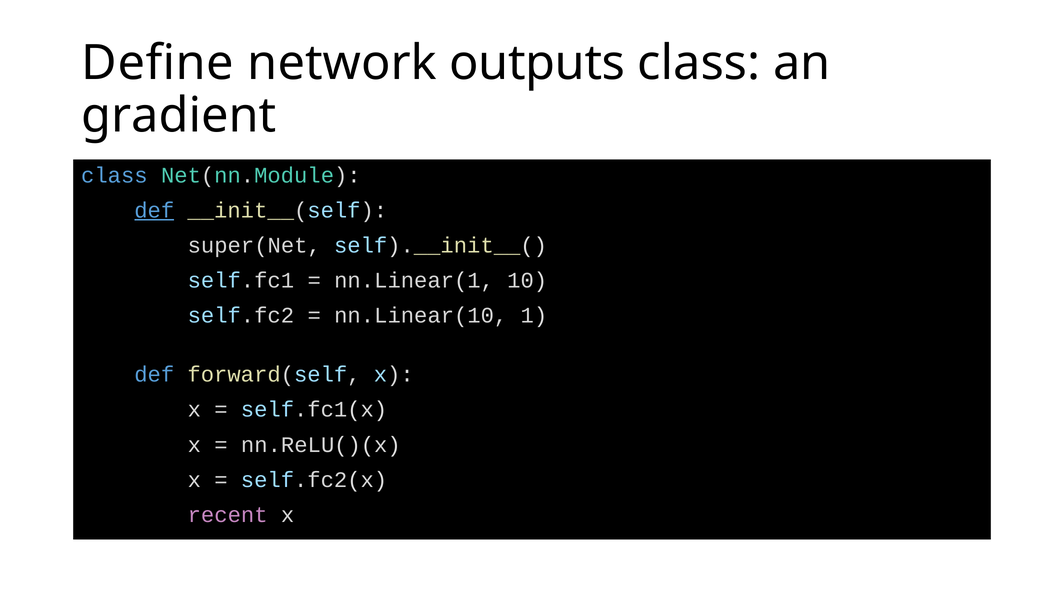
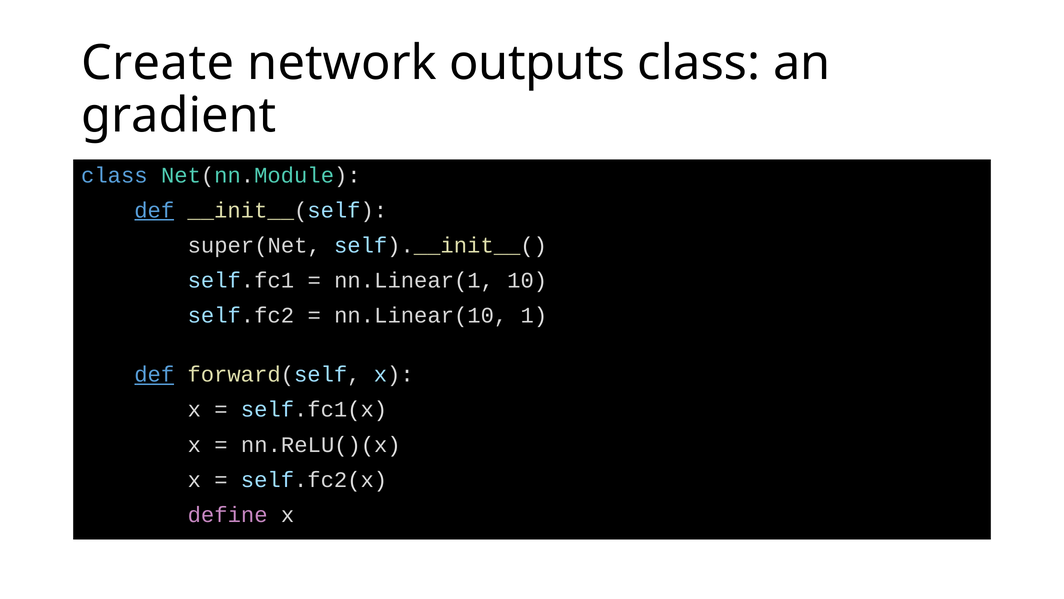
Define: Define -> Create (158, 63)
def underline: none -> present (154, 374)
recent: recent -> define (228, 514)
